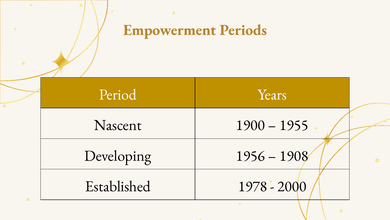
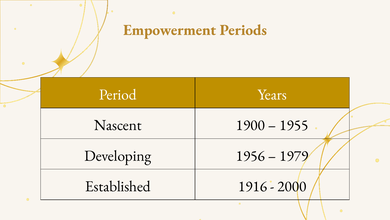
1908: 1908 -> 1979 (294, 155)
1978: 1978 -> 1916 (253, 186)
